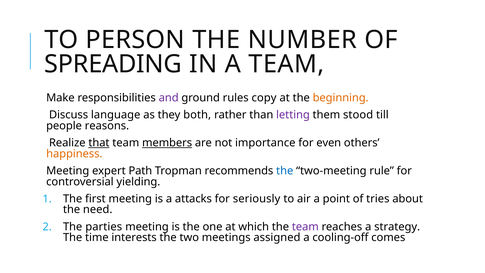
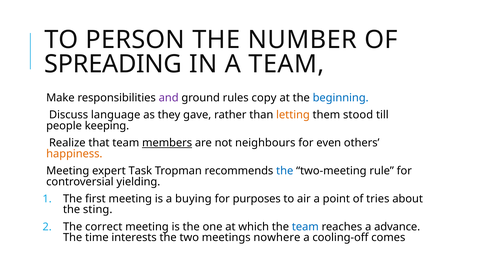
beginning colour: orange -> blue (341, 98)
both: both -> gave (197, 115)
letting colour: purple -> orange (293, 115)
reasons: reasons -> keeping (107, 126)
that underline: present -> none (99, 143)
importance: importance -> neighbours (265, 143)
Path: Path -> Task (140, 171)
attacks: attacks -> buying (193, 199)
seriously: seriously -> purposes (257, 199)
need: need -> sting (98, 209)
parties: parties -> correct (104, 227)
team colour: purple -> blue (305, 227)
strategy: strategy -> advance (397, 227)
assigned: assigned -> nowhere (277, 237)
